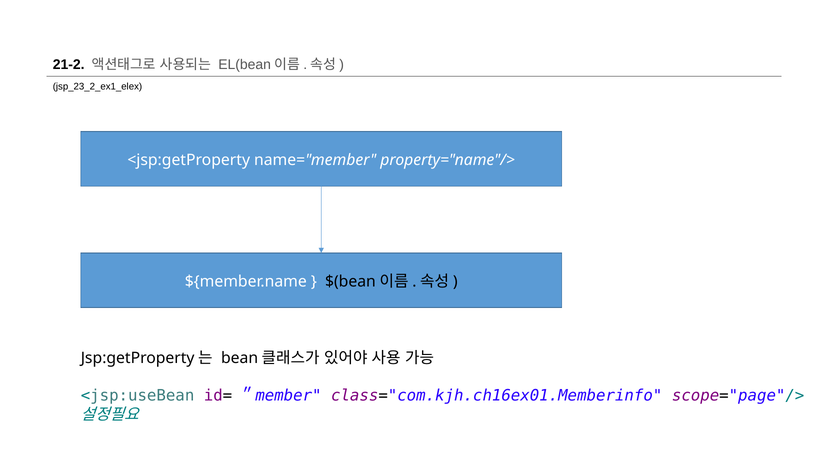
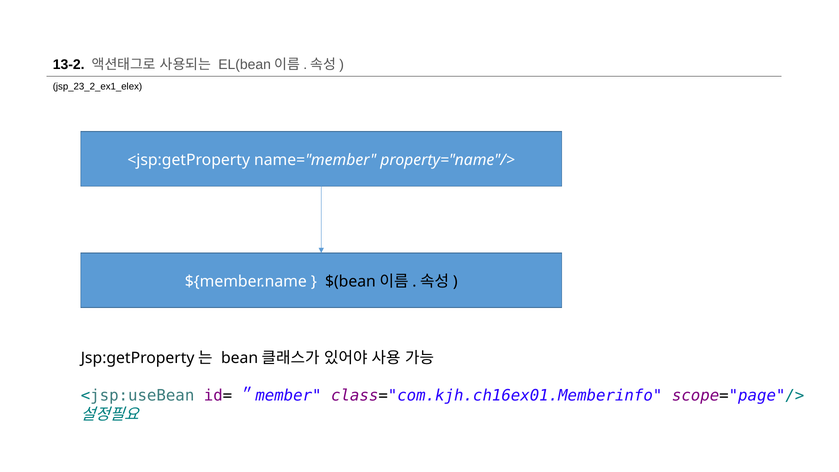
21-2: 21-2 -> 13-2 (69, 65)
